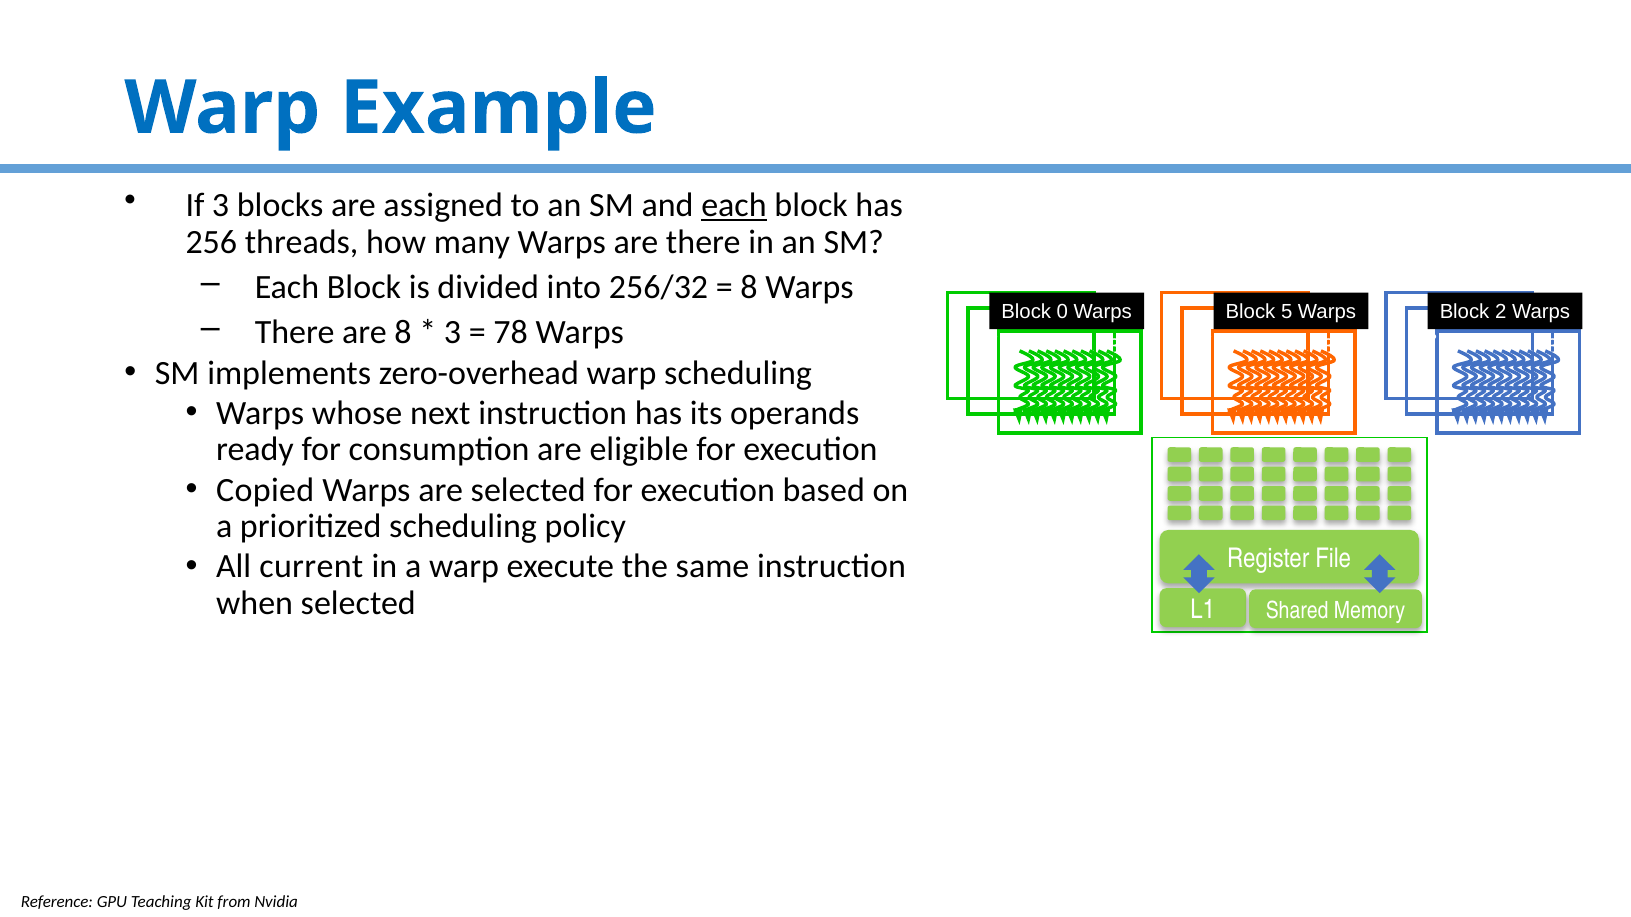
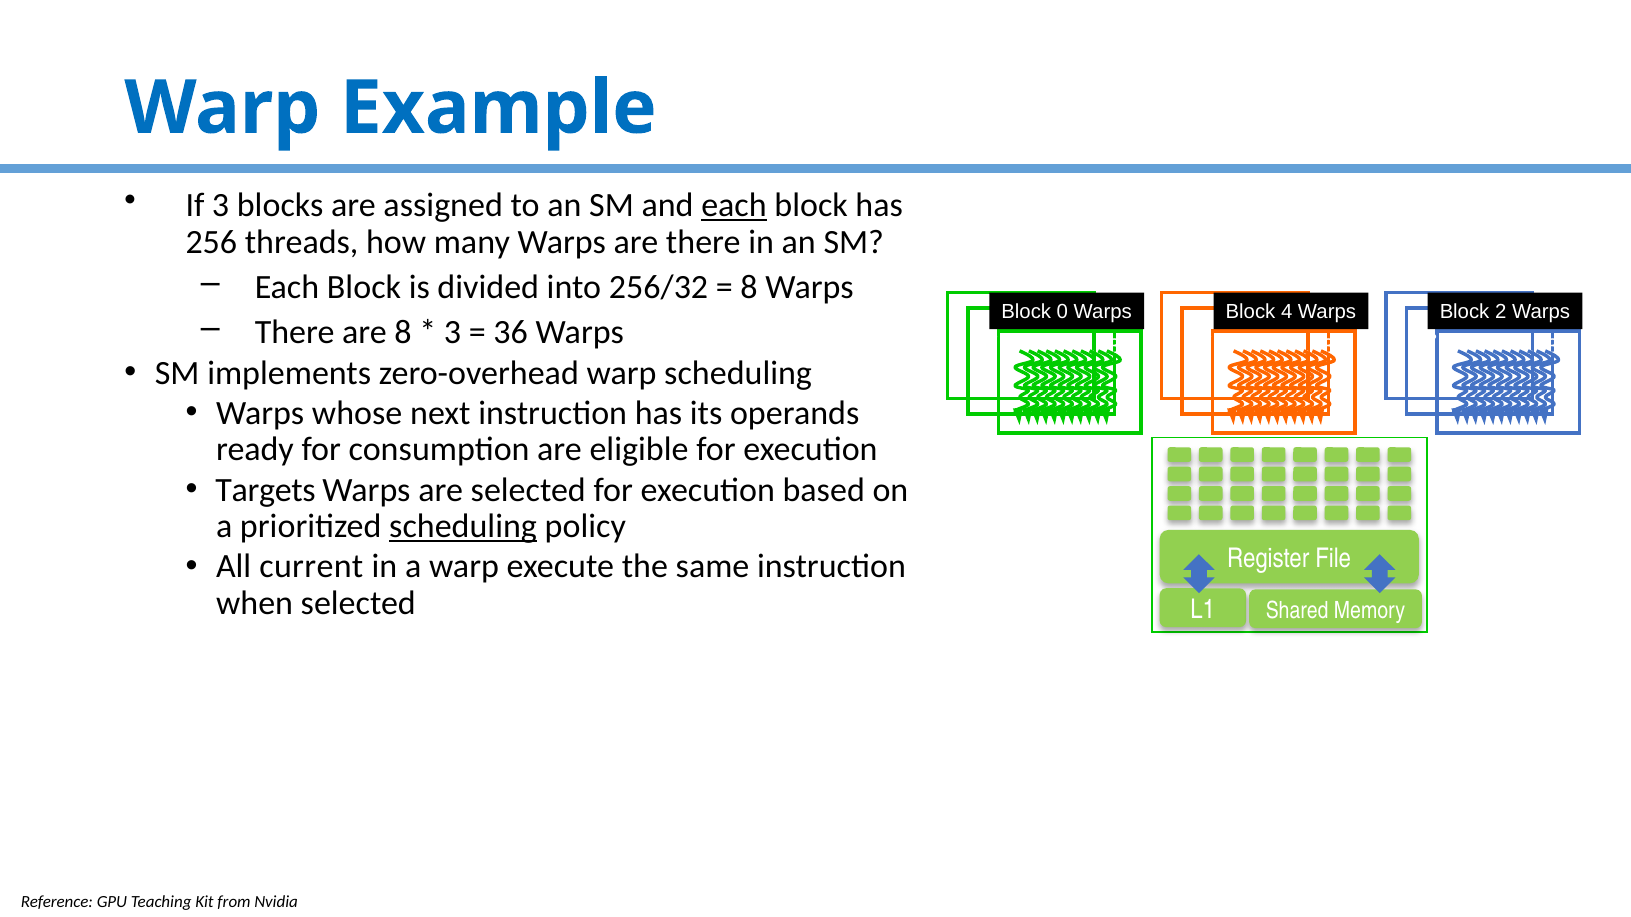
5: 5 -> 4 (1287, 312)
78: 78 -> 36 (511, 333)
Copied: Copied -> Targets (266, 490)
scheduling underline: none -> present (463, 527)
